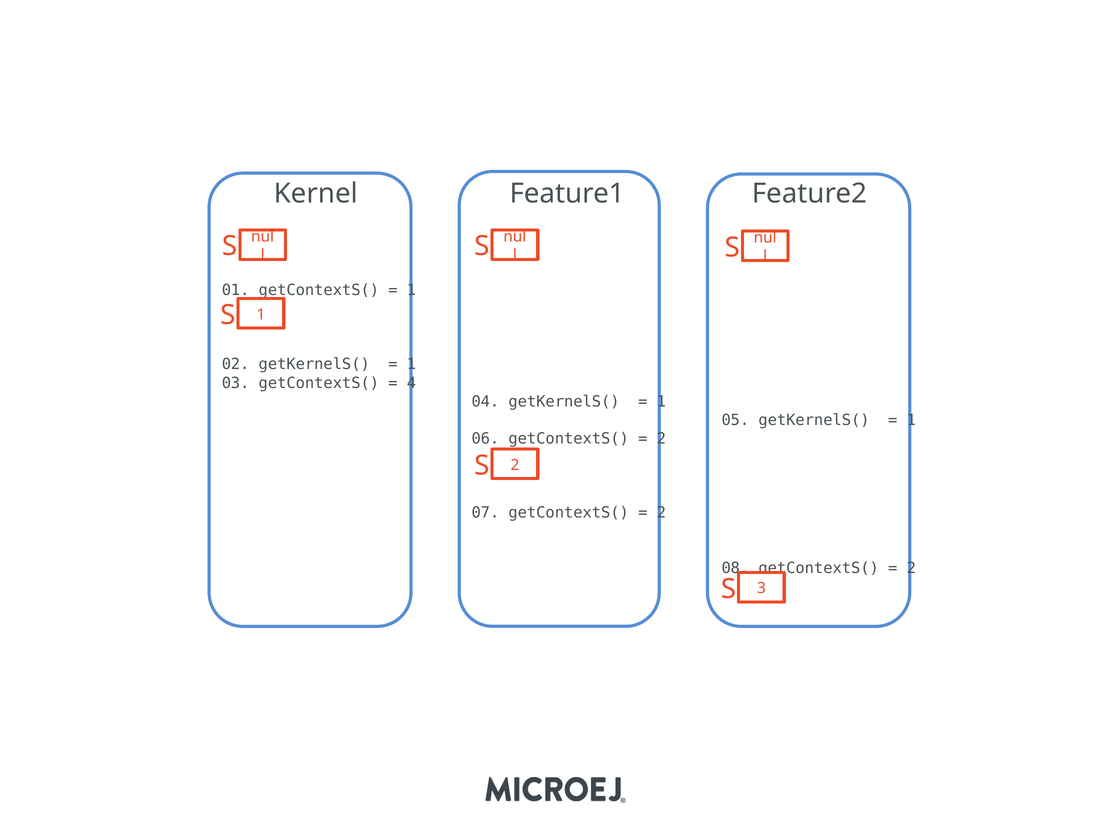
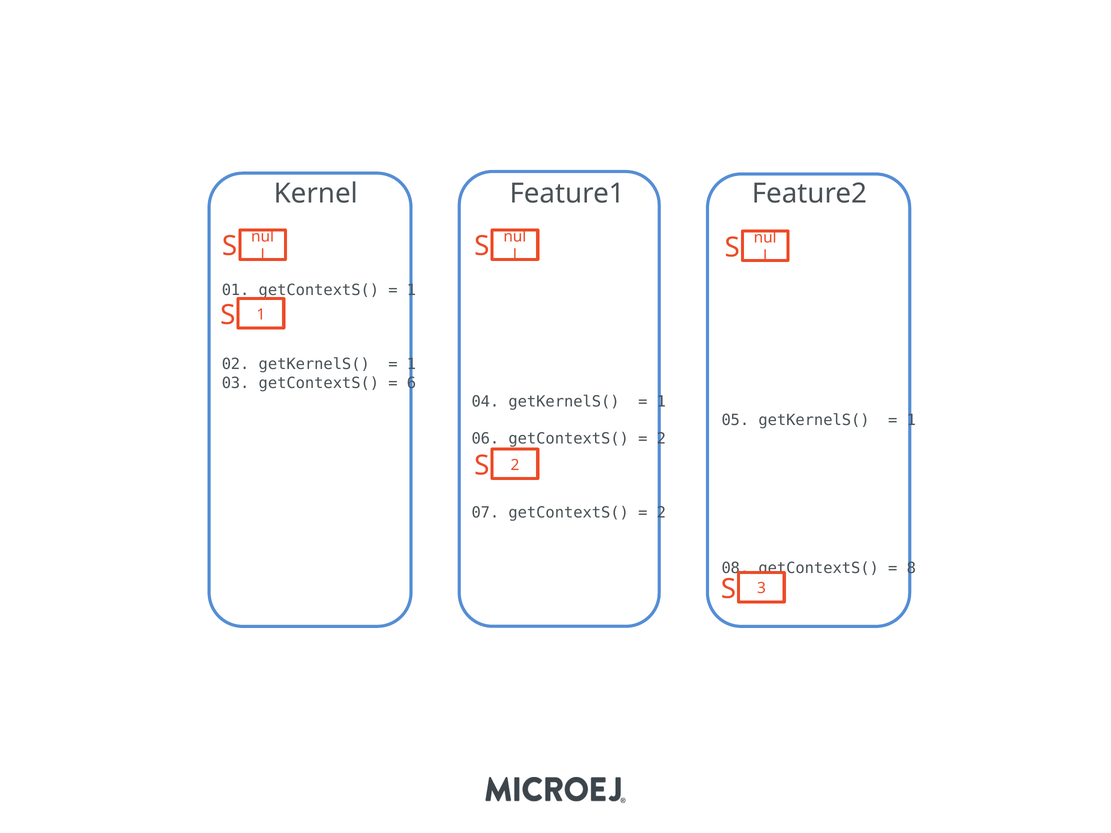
4: 4 -> 6 (412, 383)
2: 2 -> 8 (911, 569)
